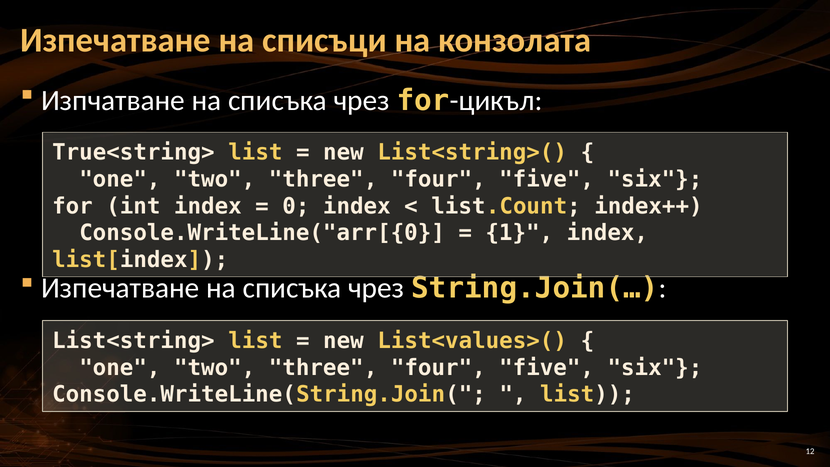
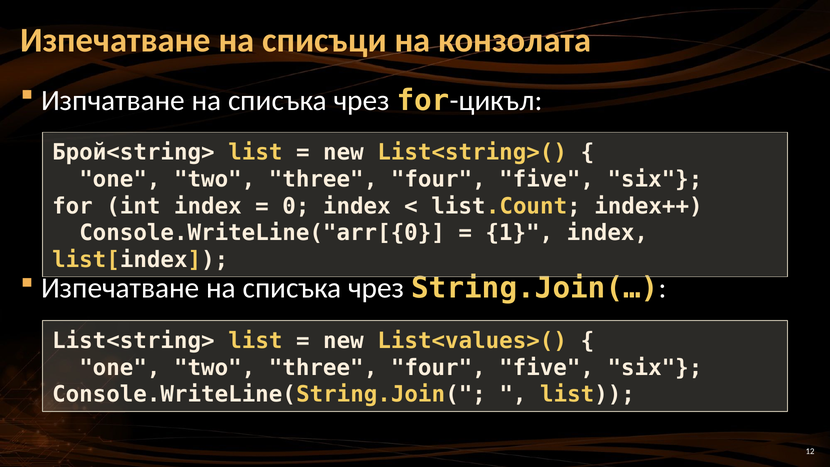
True<string>: True<string> -> Брой<string> (133, 152)
